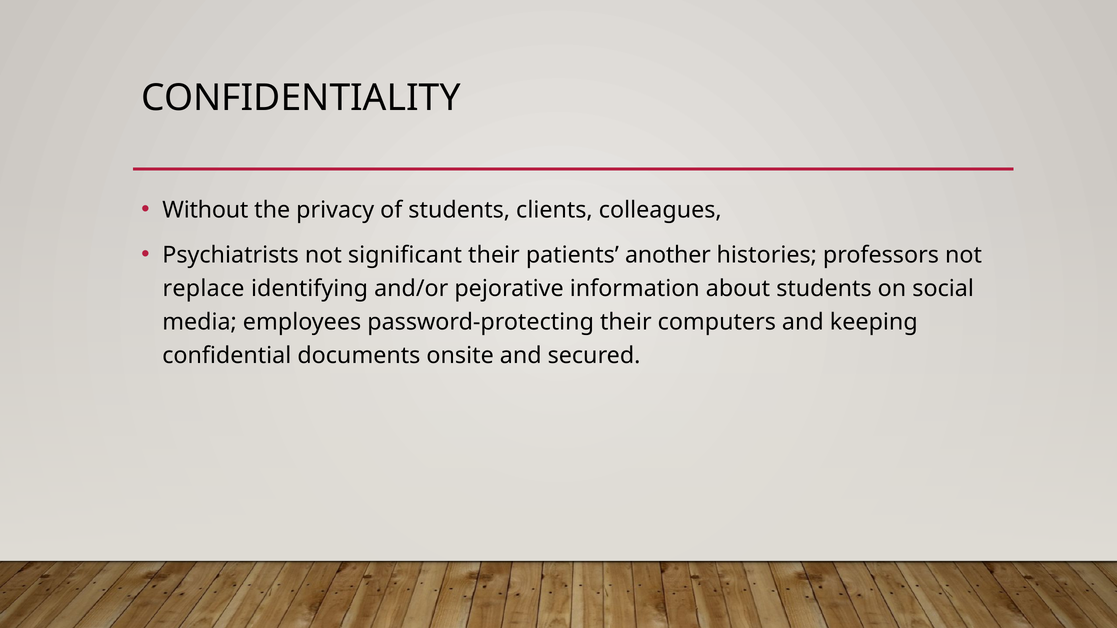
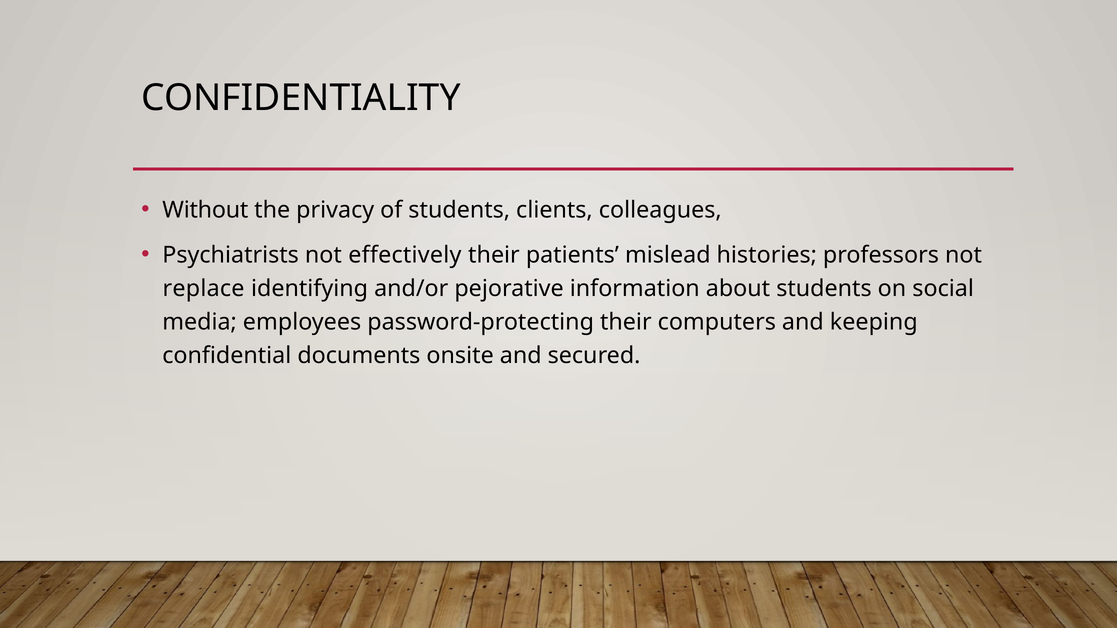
significant: significant -> effectively (405, 255)
another: another -> mislead (668, 255)
